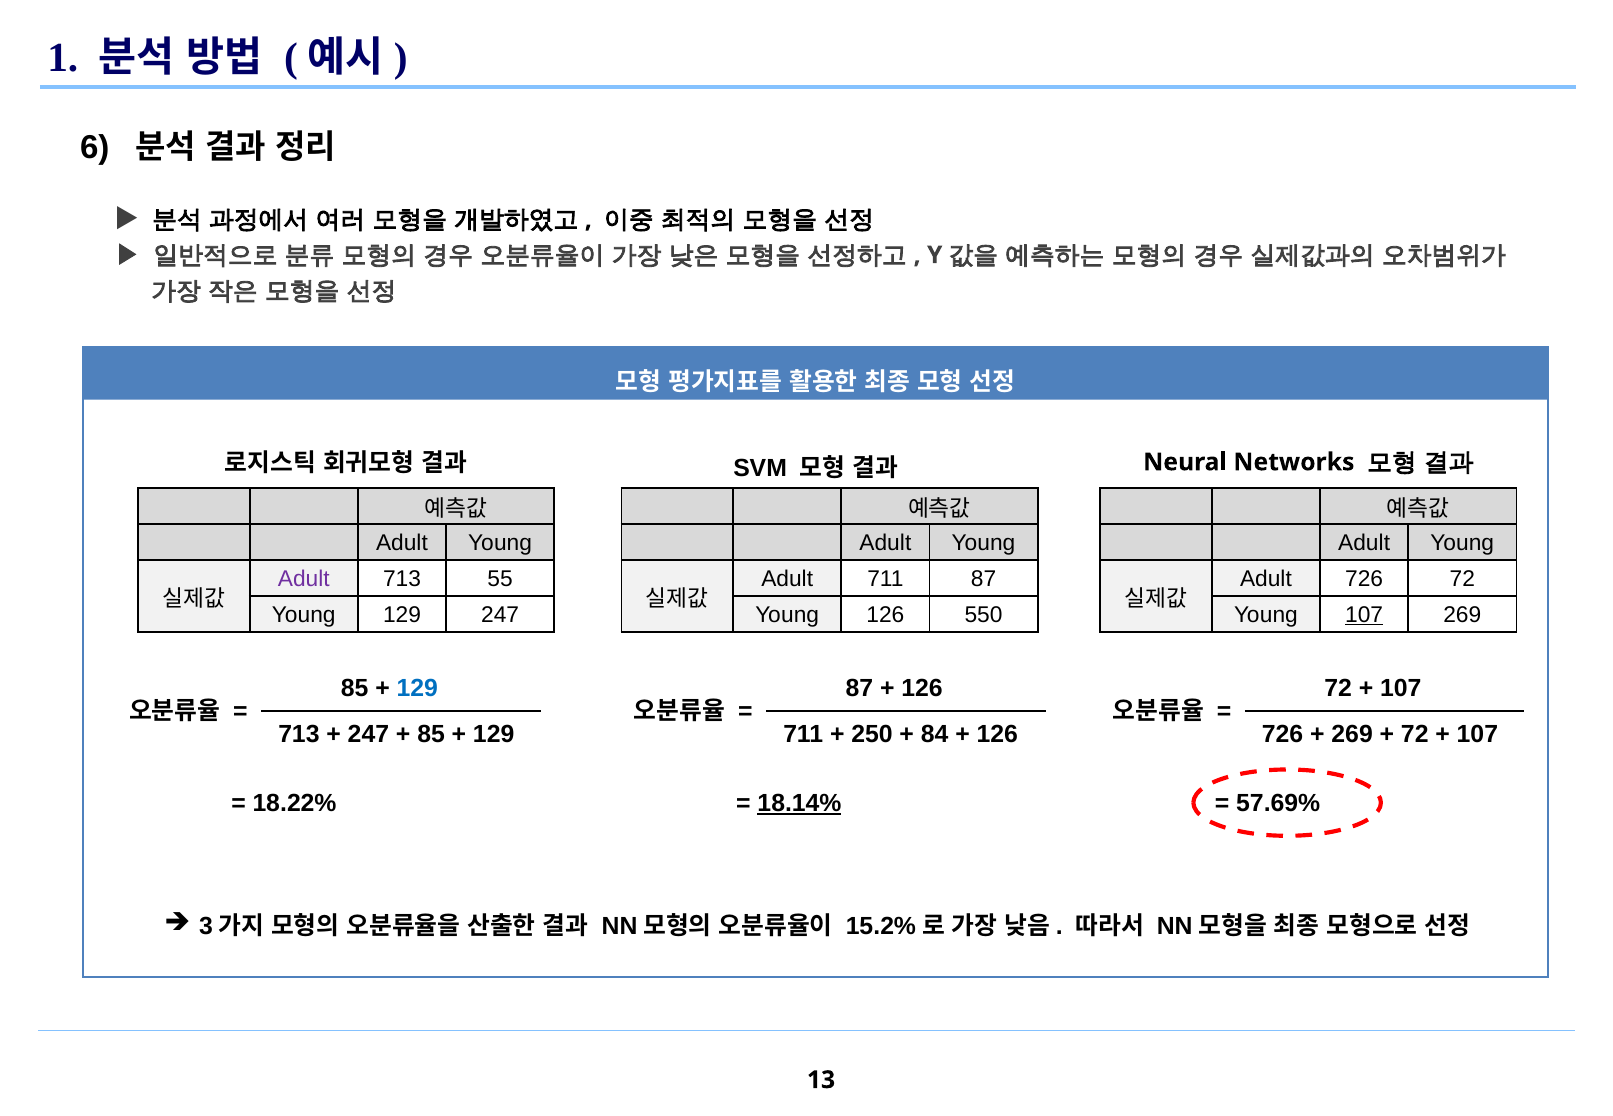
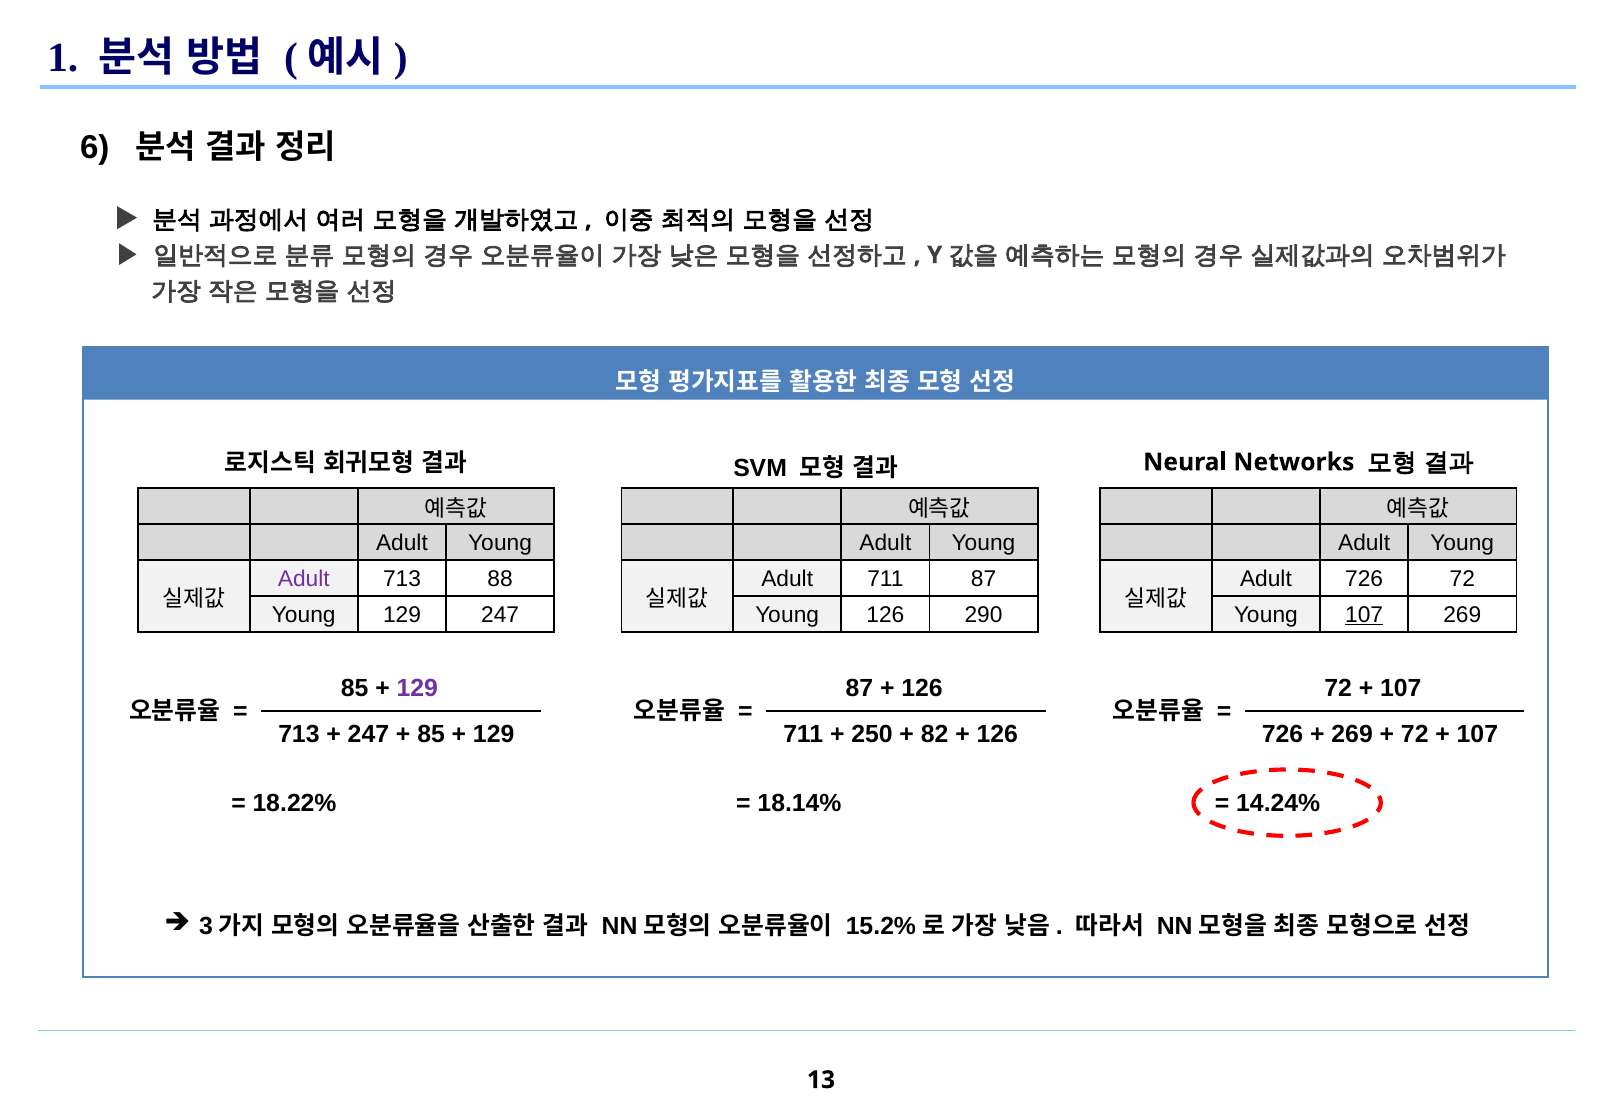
55: 55 -> 88 (500, 579)
550: 550 -> 290 (984, 615)
129 colour: blue -> purple (417, 688)
84: 84 -> 82 (935, 735)
18.14% underline: present -> none (799, 804)
57.69%: 57.69% -> 14.24% (1278, 804)
